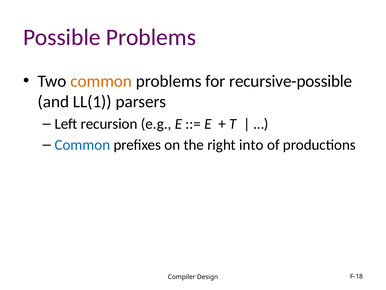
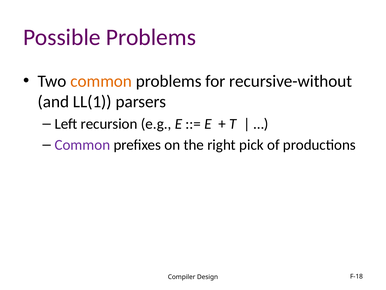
recursive-possible: recursive-possible -> recursive-without (291, 81)
Common colour: blue -> purple (82, 145)
into: into -> pick (251, 145)
